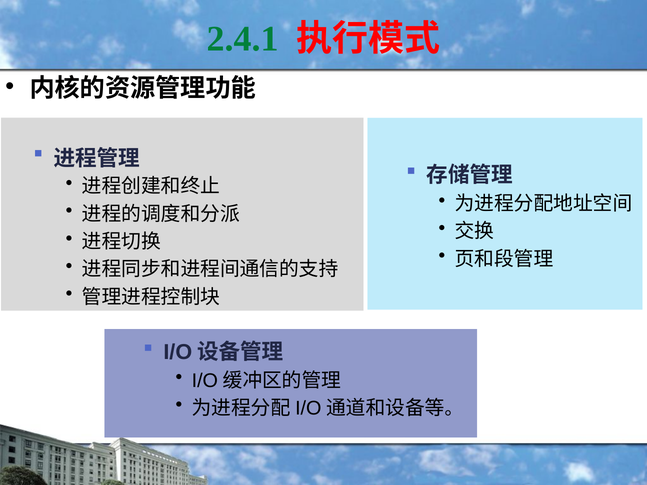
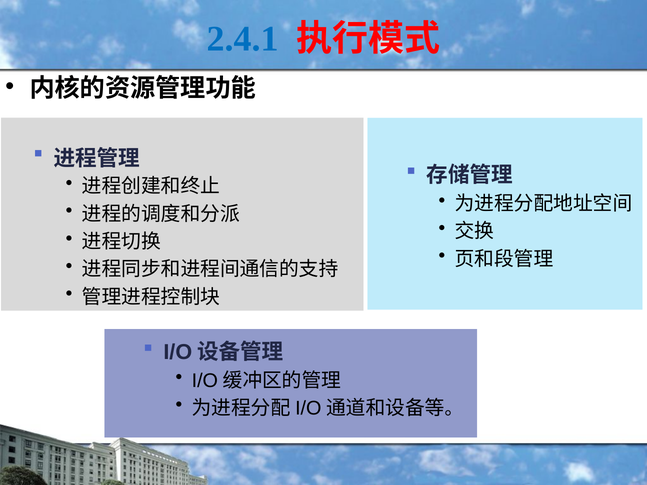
2.4.1 colour: green -> blue (243, 39)
